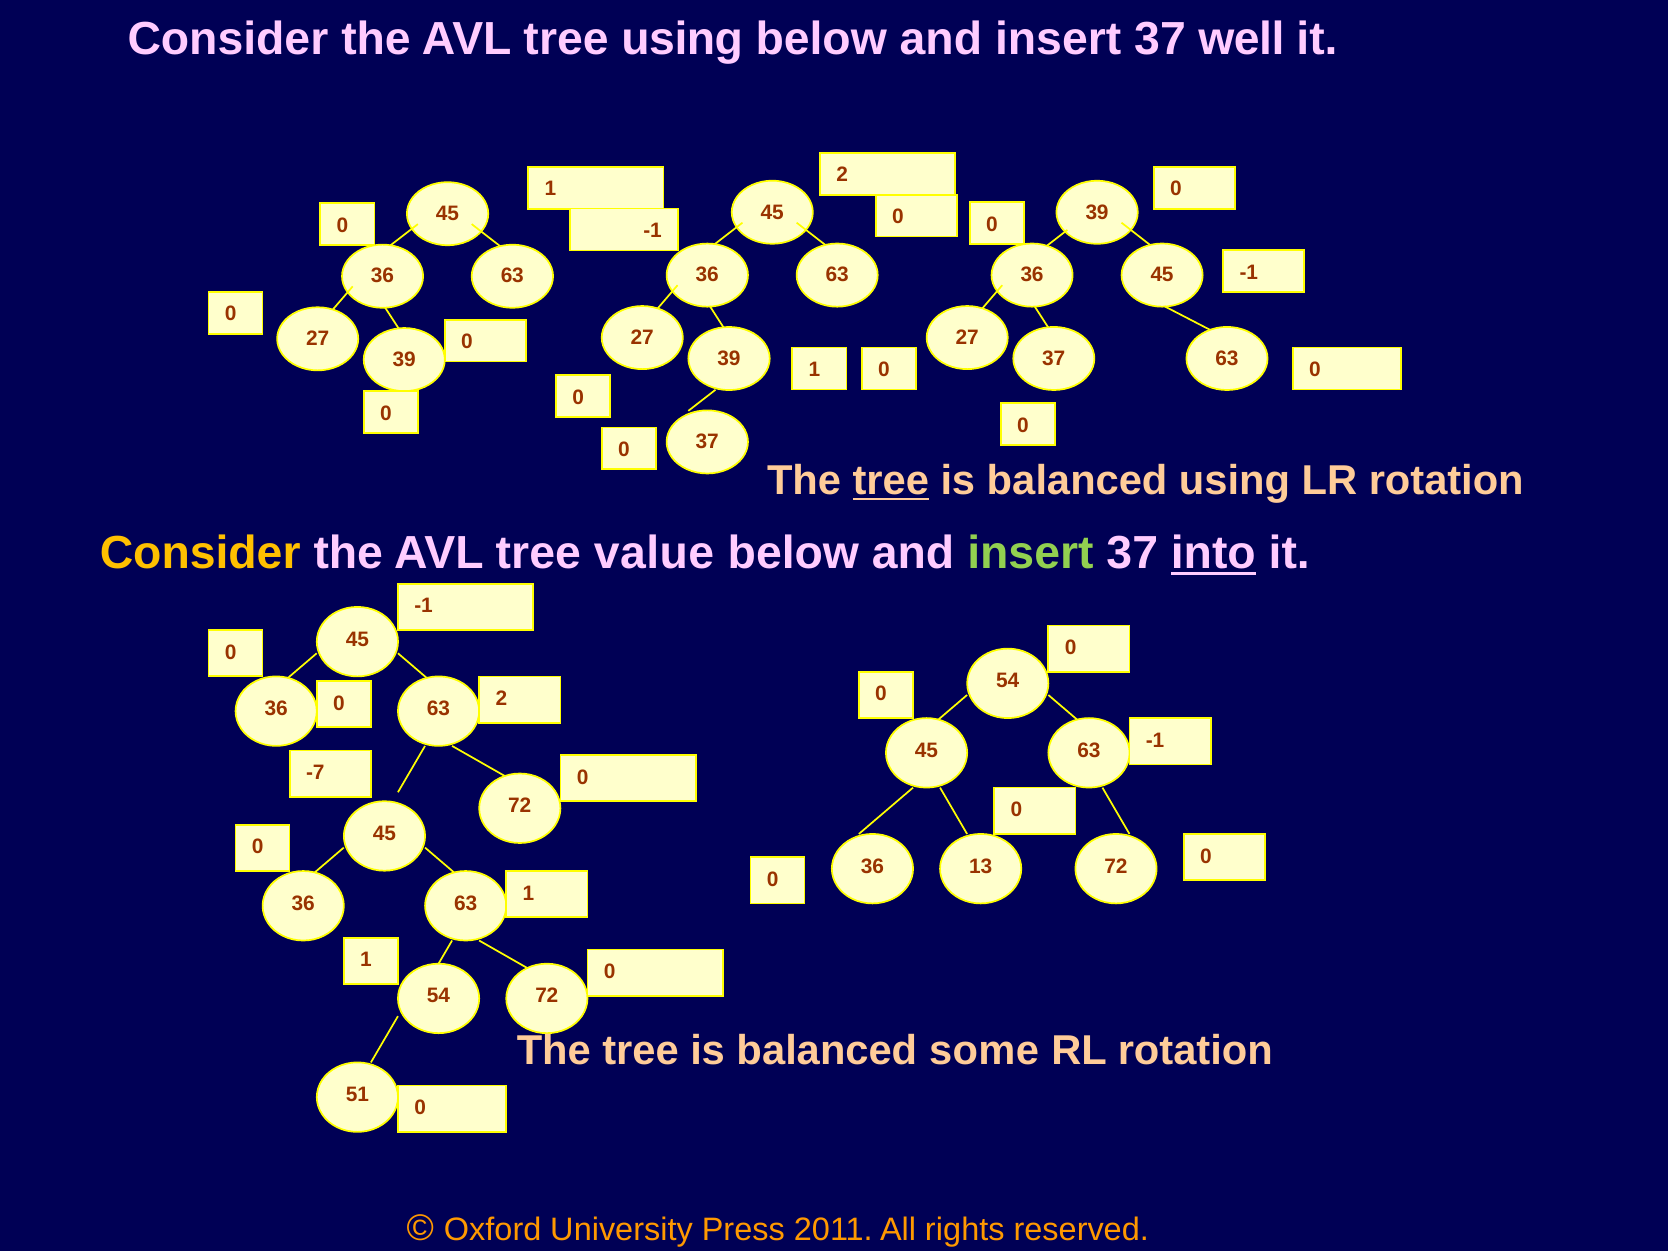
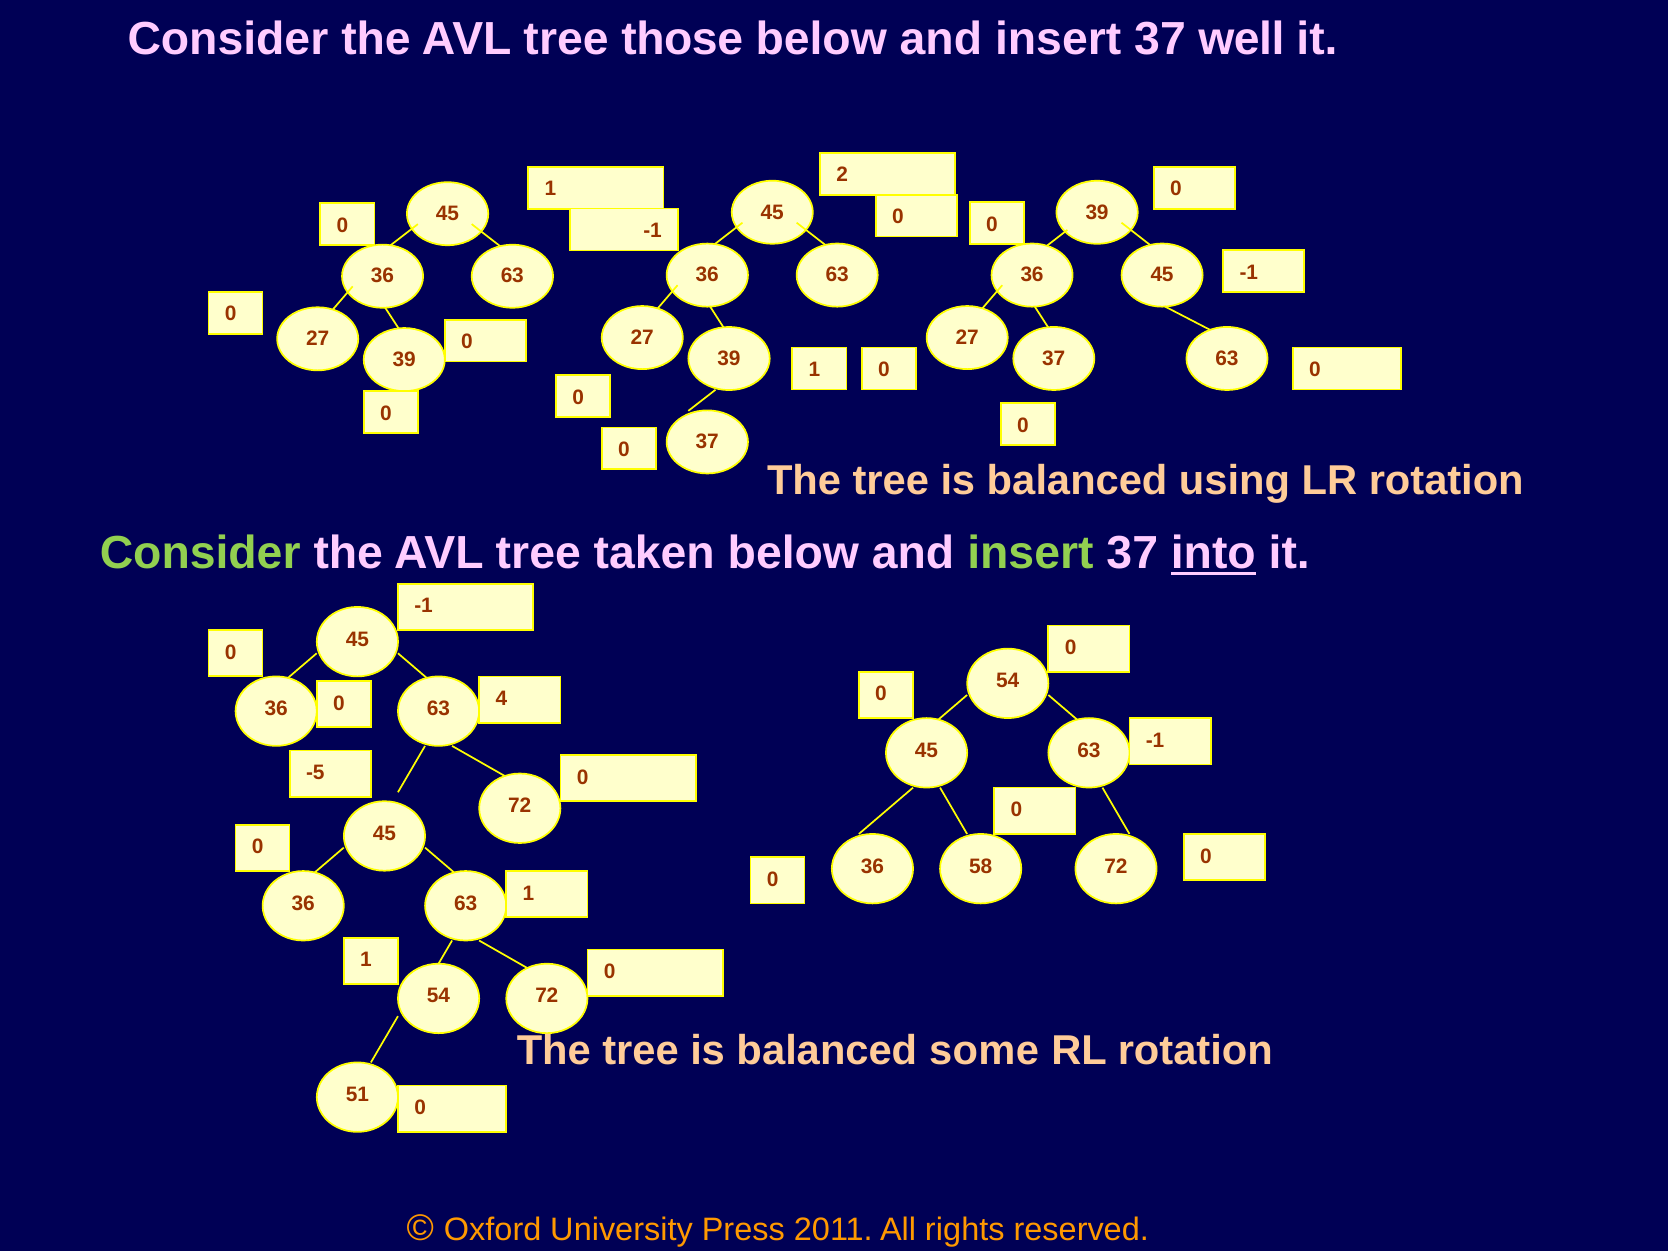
tree using: using -> those (682, 39)
tree underline: present -> none (891, 481)
Consider colour: yellow -> light green (200, 554)
value: value -> taken (654, 554)
2: 2 -> 4 (501, 699)
-7: -7 -> -5 (315, 773)
13: 13 -> 58 (981, 866)
